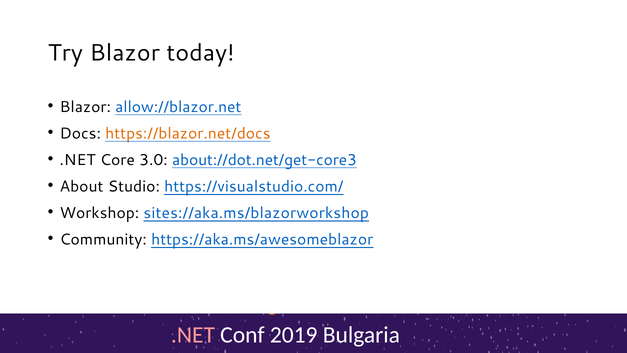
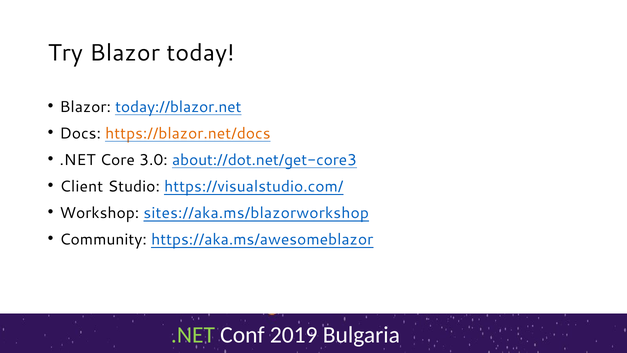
allow://blazor.net: allow://blazor.net -> today://blazor.net (178, 107)
About: About -> Client (81, 186)
.NET colour: pink -> light green (193, 334)
